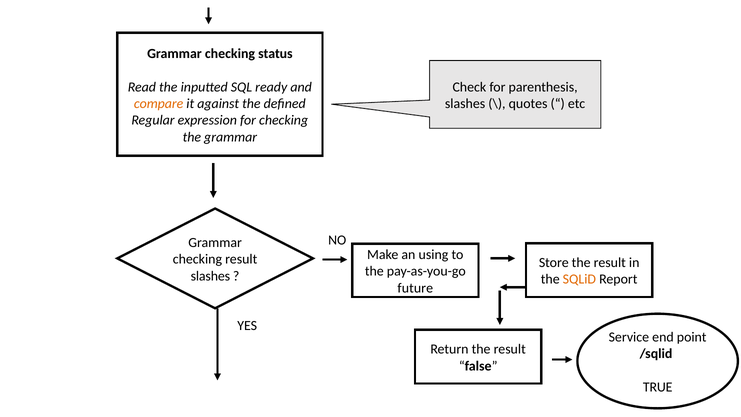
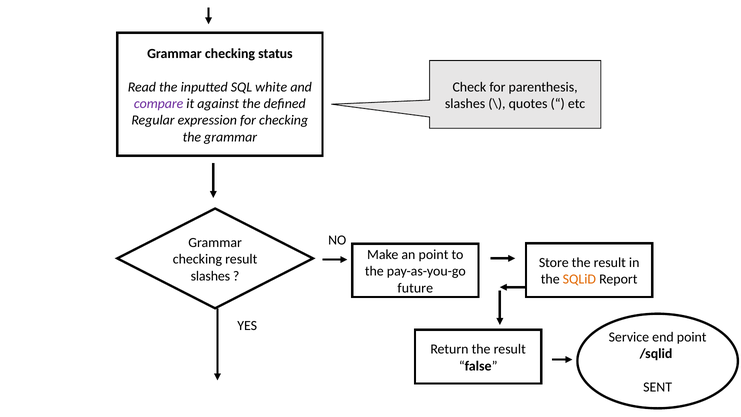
ready: ready -> white (271, 87)
compare colour: orange -> purple (159, 104)
an using: using -> point (433, 255)
TRUE: TRUE -> SENT (658, 387)
